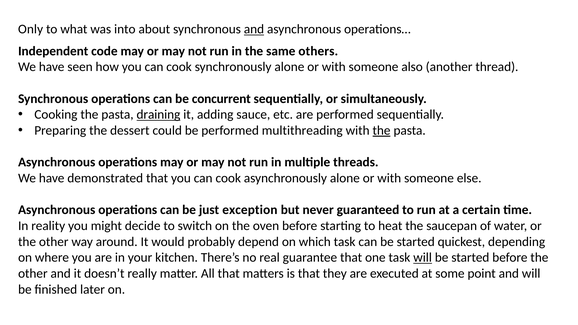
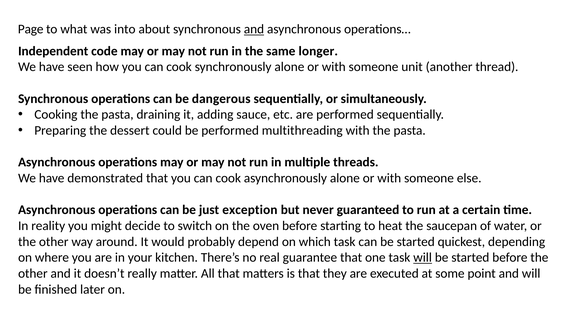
Only: Only -> Page (31, 29)
others: others -> longer (318, 51)
also: also -> unit (412, 67)
concurrent: concurrent -> dangerous (221, 99)
draining underline: present -> none (158, 115)
the underline: present -> none (382, 131)
